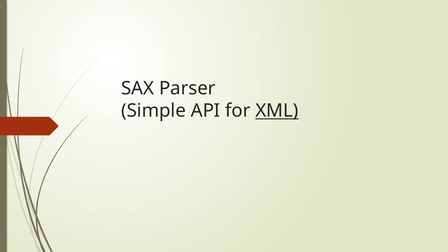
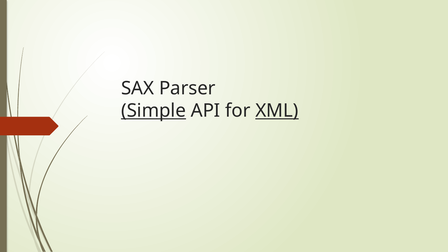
Simple underline: none -> present (154, 111)
